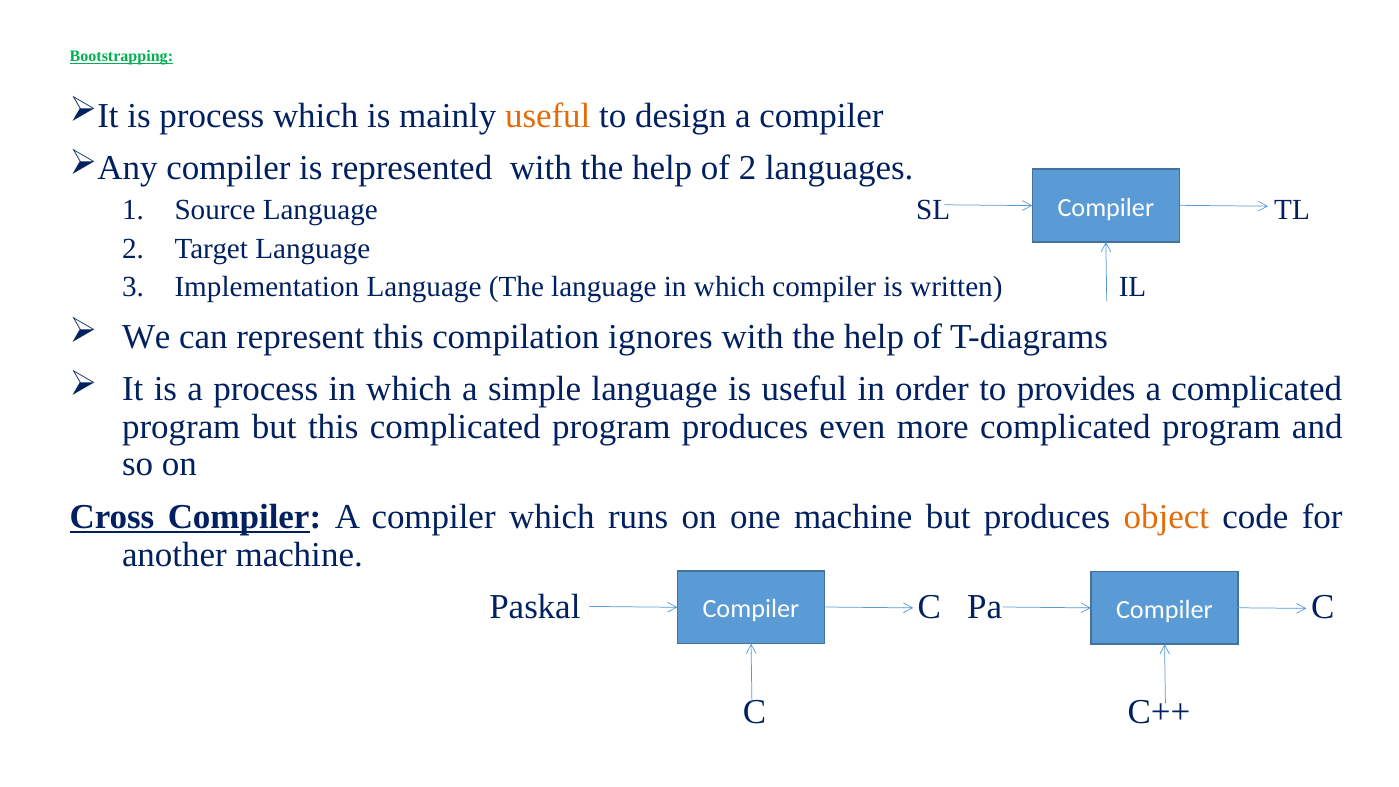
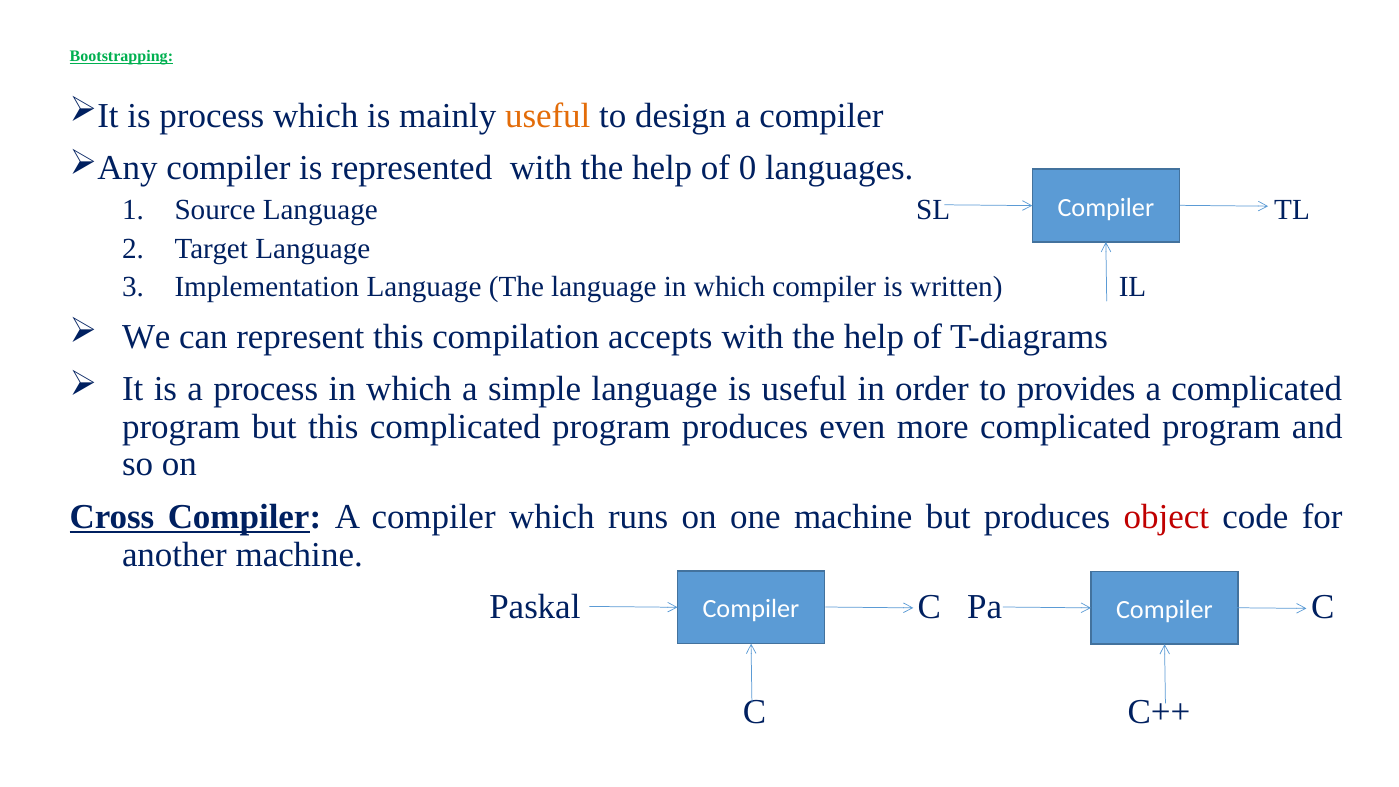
of 2: 2 -> 0 (748, 168)
ignores: ignores -> accepts (660, 336)
object colour: orange -> red (1166, 517)
